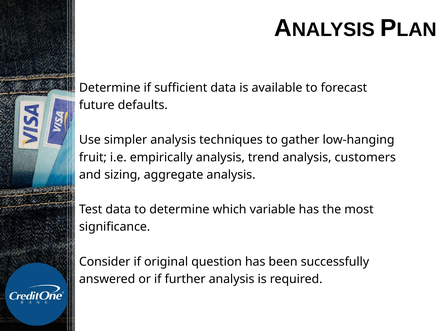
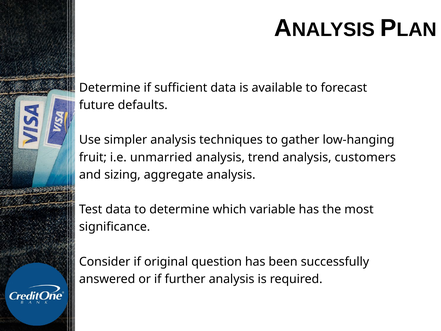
empirically: empirically -> unmarried (161, 157)
